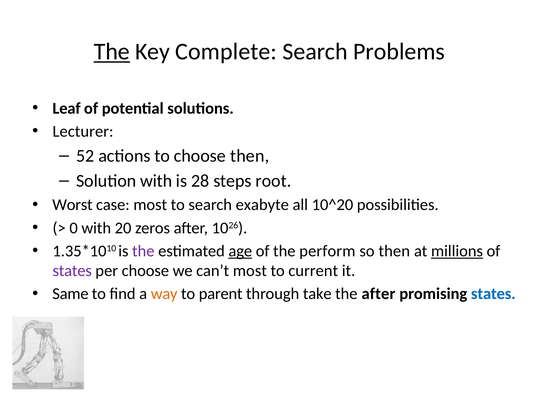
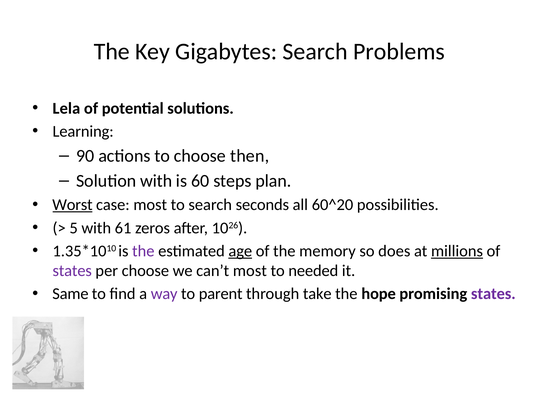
The underline: present -> none (112, 52)
Complete: Complete -> Gigabytes (226, 52)
Leaf: Leaf -> Lela (66, 108)
Lecturer: Lecturer -> Learning (83, 131)
52: 52 -> 90 (85, 155)
28: 28 -> 60 (200, 181)
root: root -> plan (273, 181)
Worst underline: none -> present (72, 204)
exabyte: exabyte -> seconds (262, 204)
10^20: 10^20 -> 60^20 (332, 204)
0: 0 -> 5 (74, 227)
20: 20 -> 61 (123, 227)
perform: perform -> memory (327, 251)
so then: then -> does (394, 251)
current: current -> needed (313, 270)
way colour: orange -> purple (164, 293)
the after: after -> hope (379, 293)
states colour: blue -> purple (493, 293)
